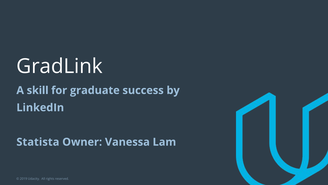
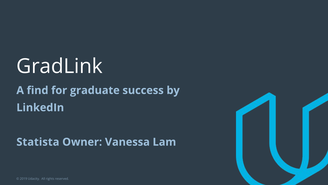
skill: skill -> find (38, 90)
